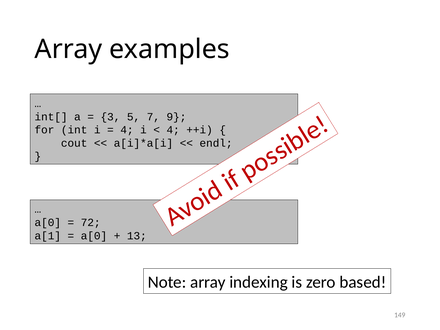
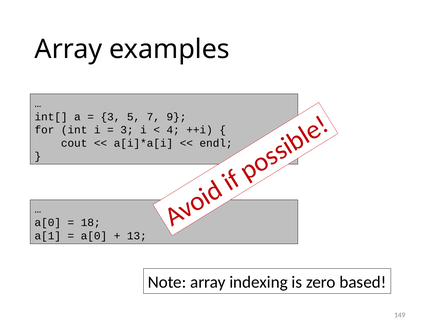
4: 4 -> 3 (127, 130)
72: 72 -> 18 (91, 223)
